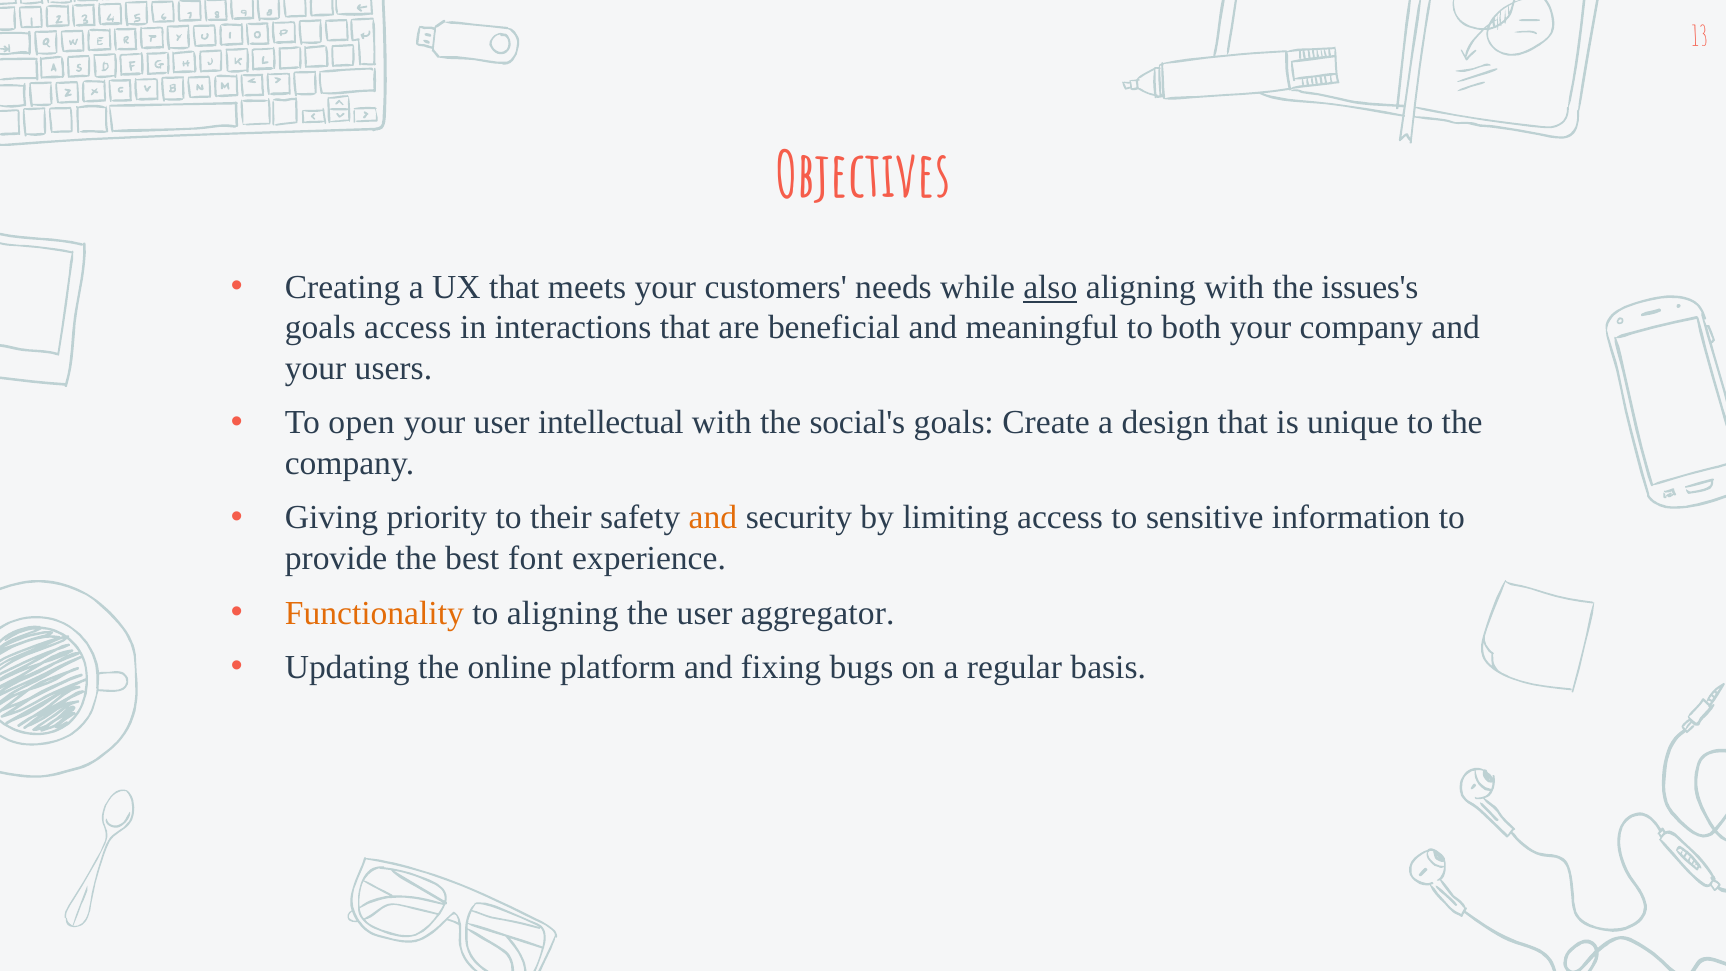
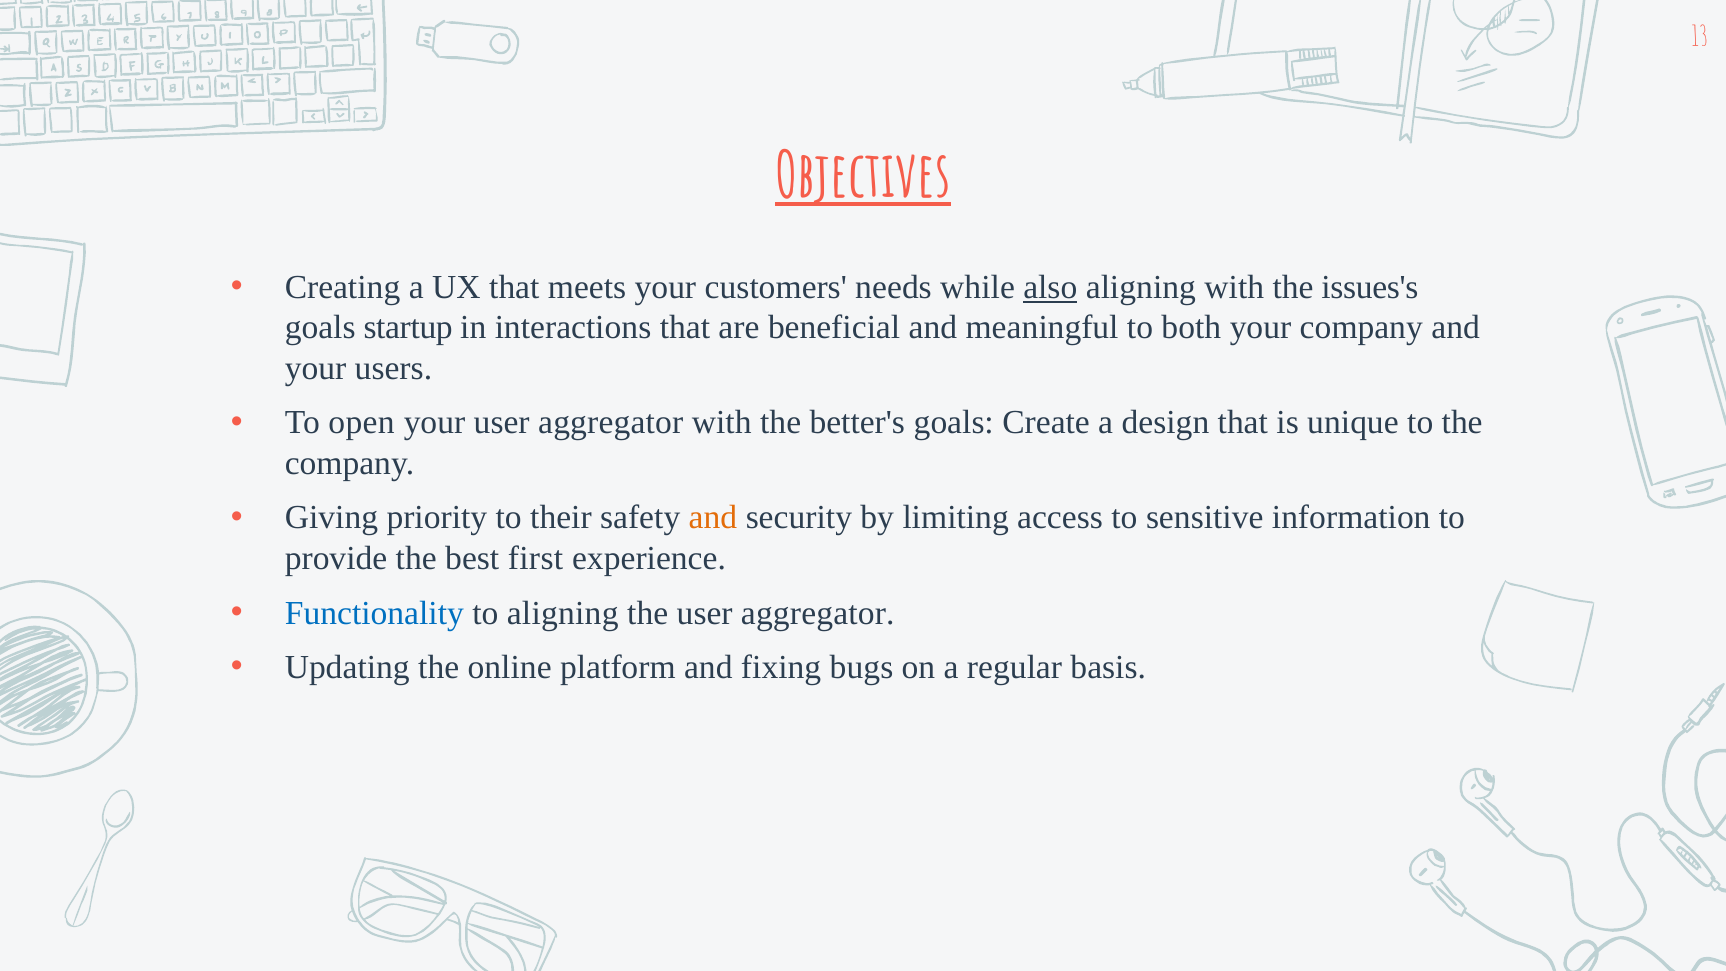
Objectives underline: none -> present (863, 177)
goals access: access -> startup (408, 328)
your user intellectual: intellectual -> aggregator (611, 423)
social's: social's -> better's (857, 423)
font: font -> first (536, 558)
Functionality colour: orange -> blue (374, 613)
